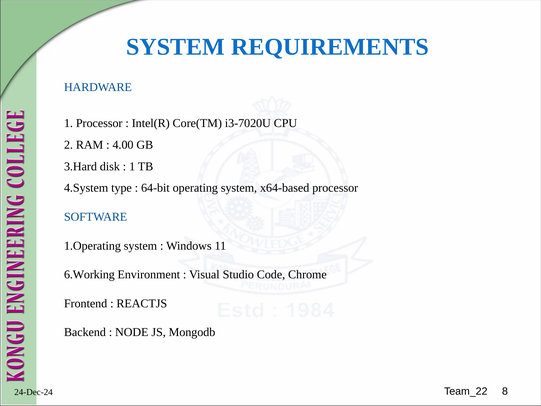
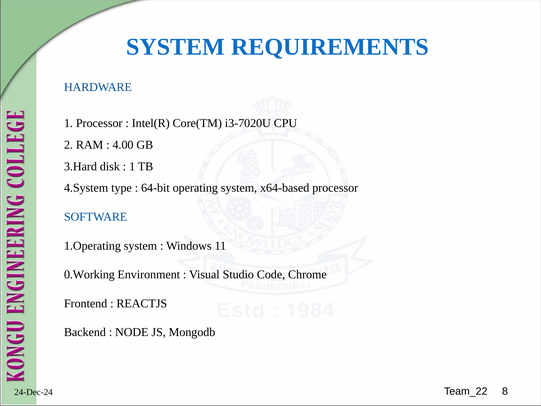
6.Working: 6.Working -> 0.Working (89, 274)
